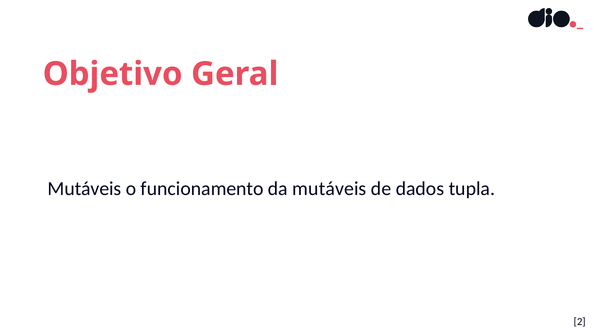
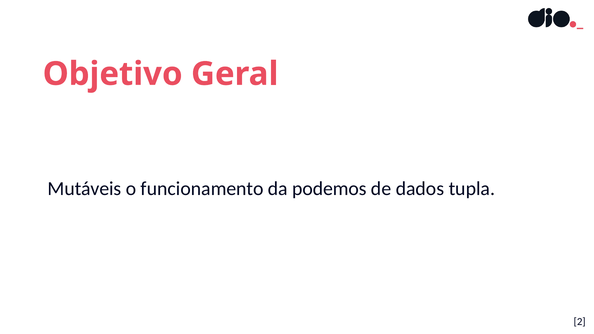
da mutáveis: mutáveis -> podemos (329, 189)
